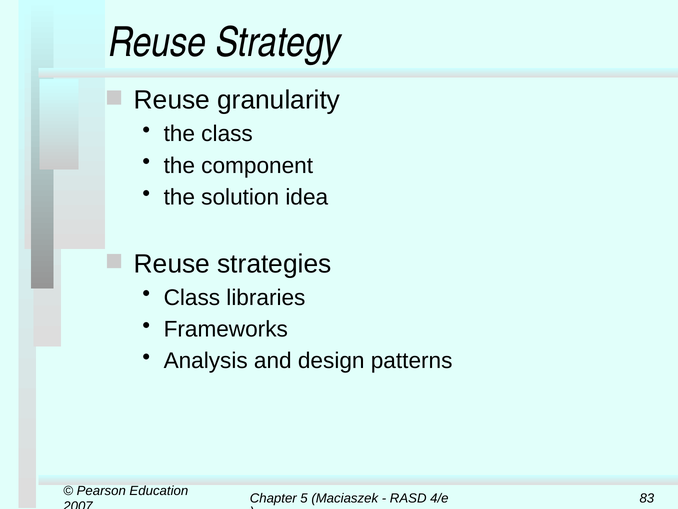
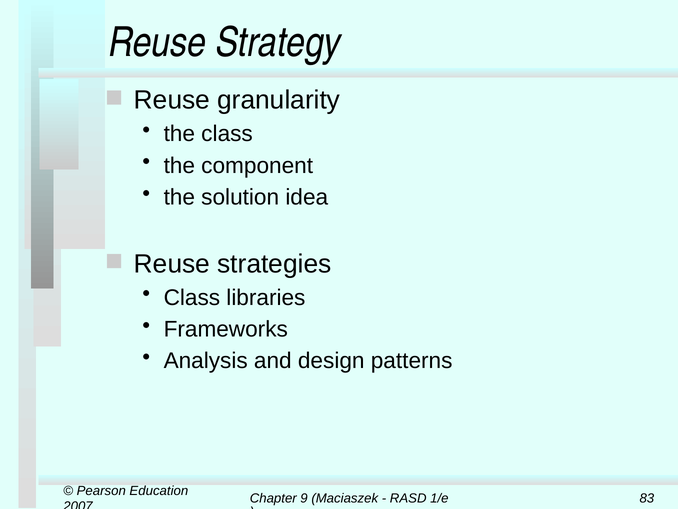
5: 5 -> 9 (304, 498)
4/e: 4/e -> 1/e (439, 498)
